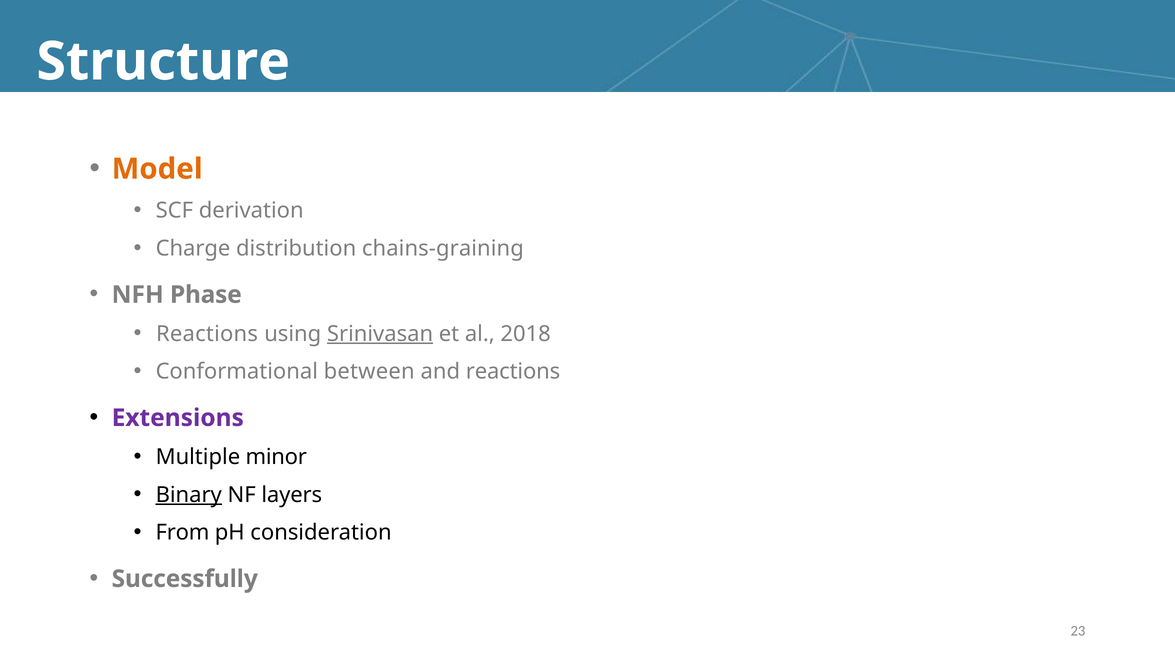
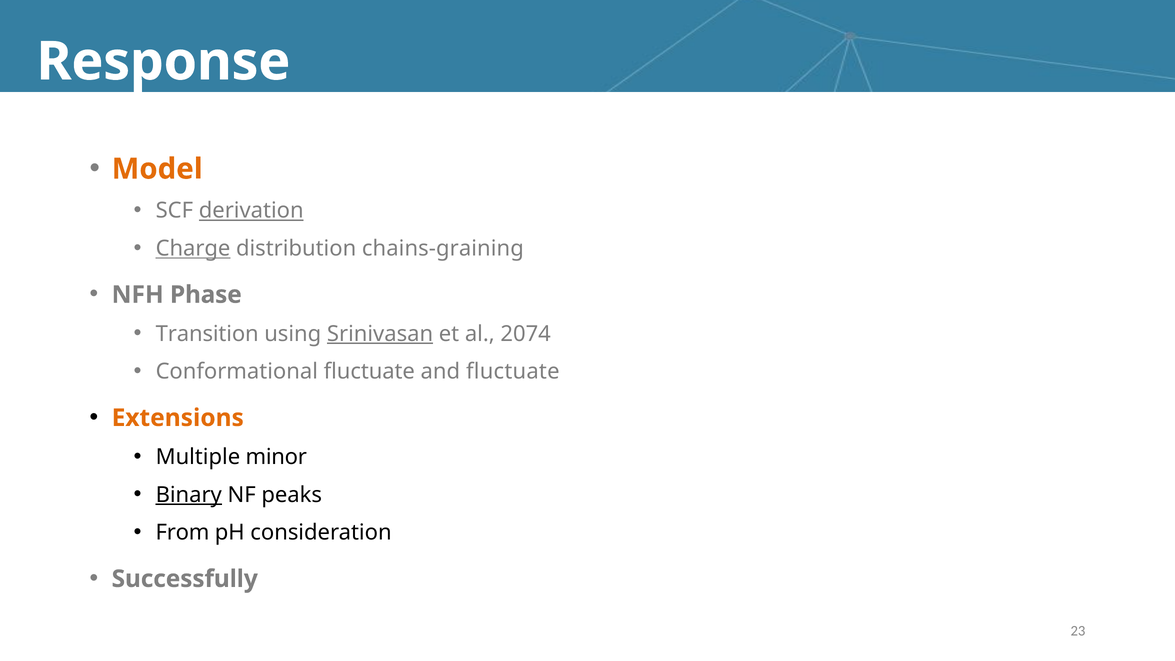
Structure: Structure -> Response (163, 62)
derivation underline: none -> present (251, 211)
Charge underline: none -> present (193, 248)
Reactions: Reactions -> Transition (207, 334)
2018: 2018 -> 2074 (526, 334)
Conformational between: between -> fluctuate (369, 372)
and reactions: reactions -> fluctuate (513, 372)
Extensions colour: purple -> orange (178, 418)
layers: layers -> peaks (292, 495)
